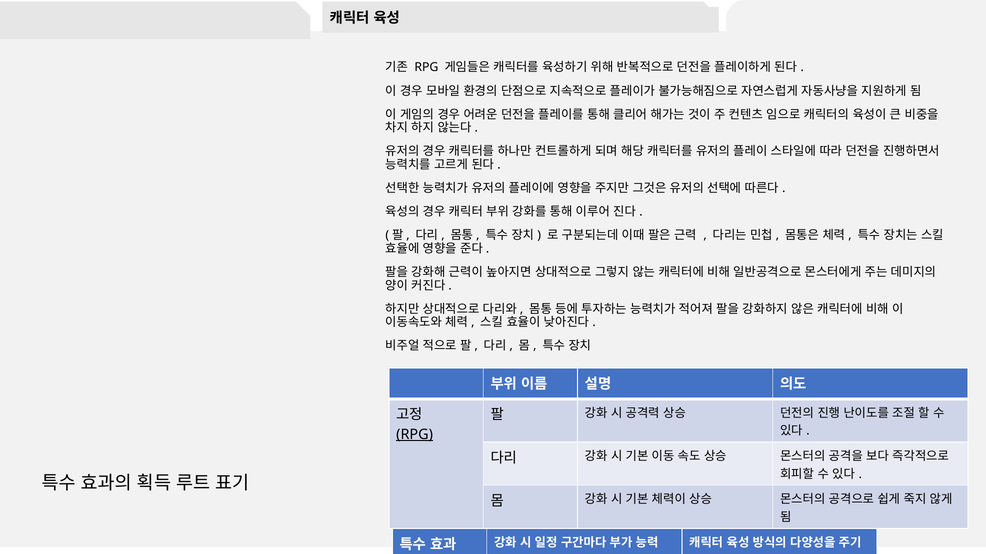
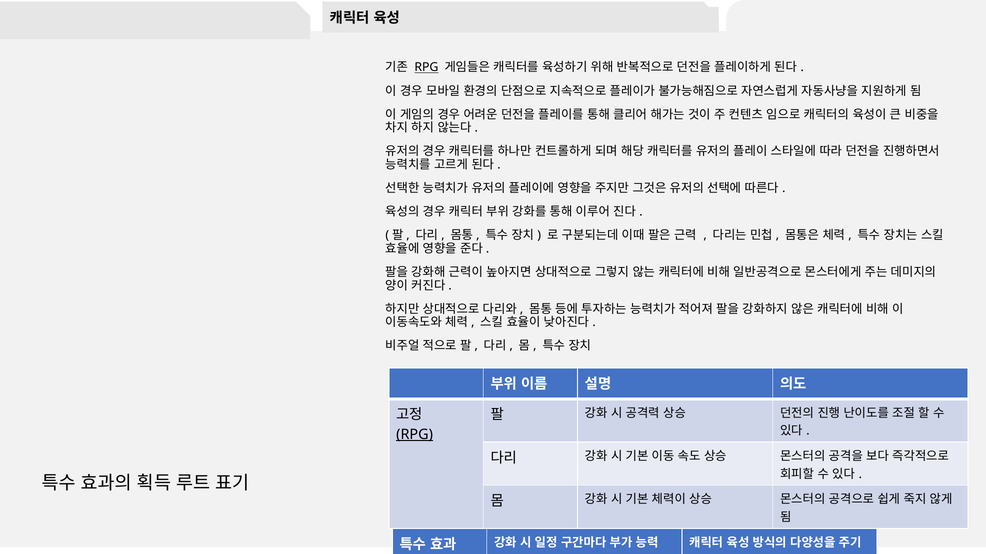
RPG underline: none -> present (426, 67)
